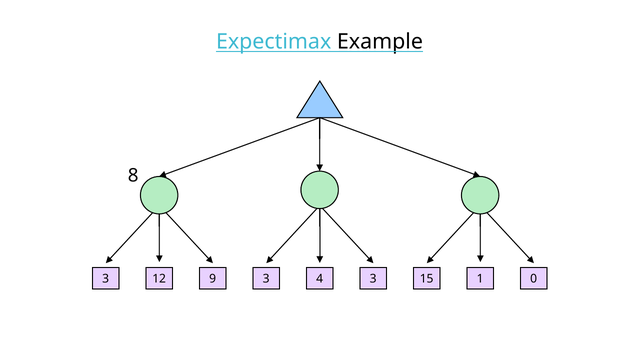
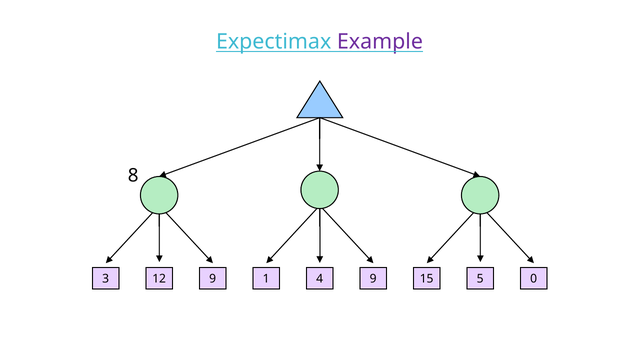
Example colour: black -> purple (380, 42)
3 3: 3 -> 1 (266, 279)
4 3: 3 -> 9 (373, 279)
1: 1 -> 5 (480, 279)
